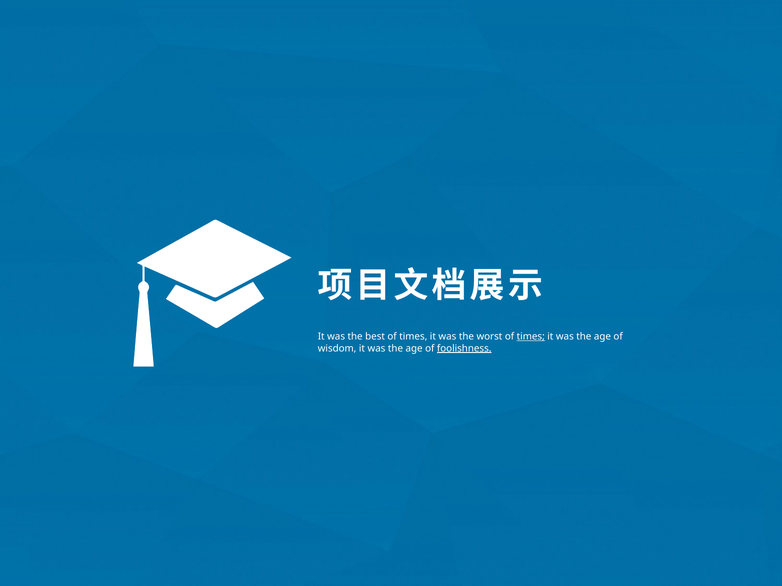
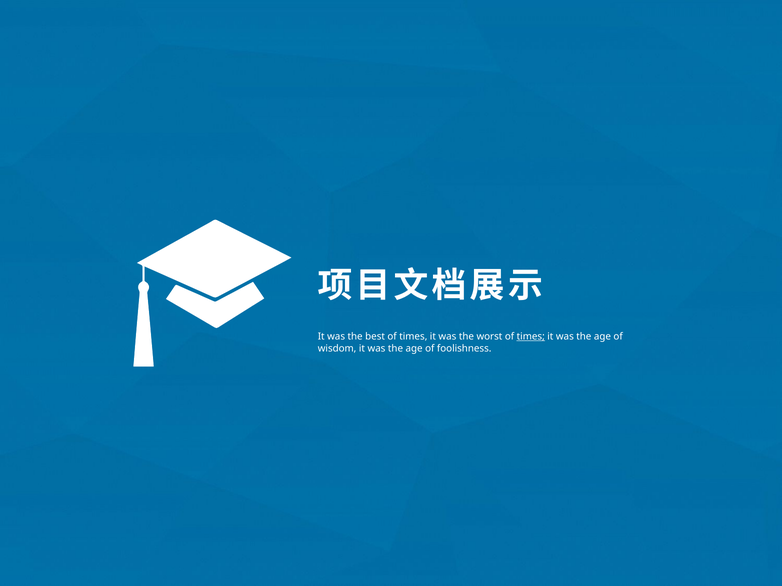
foolishness underline: present -> none (464, 349)
